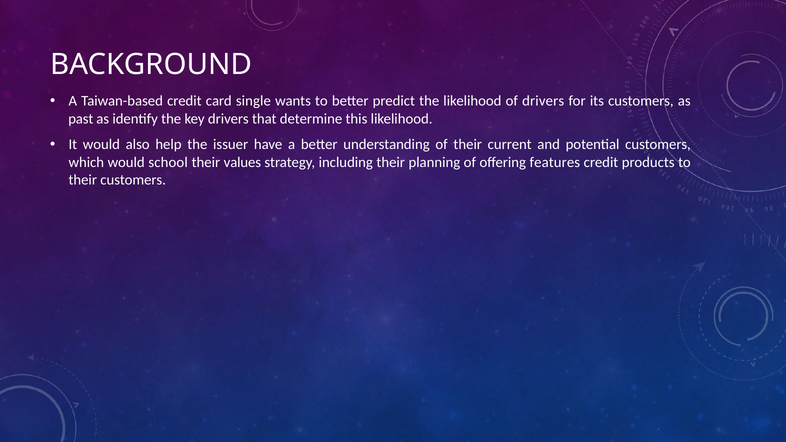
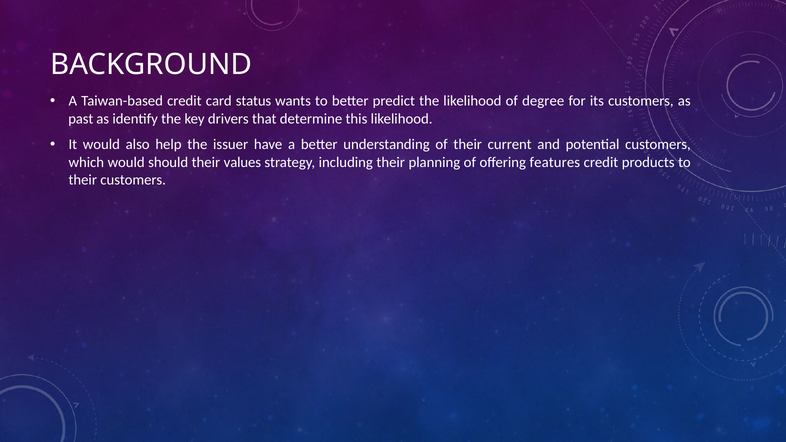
single: single -> status (254, 101)
of drivers: drivers -> degree (543, 101)
school: school -> should (168, 162)
